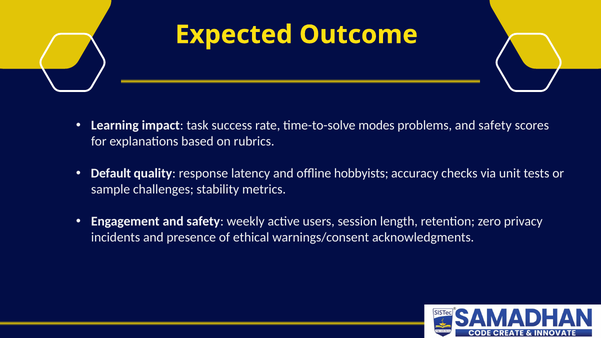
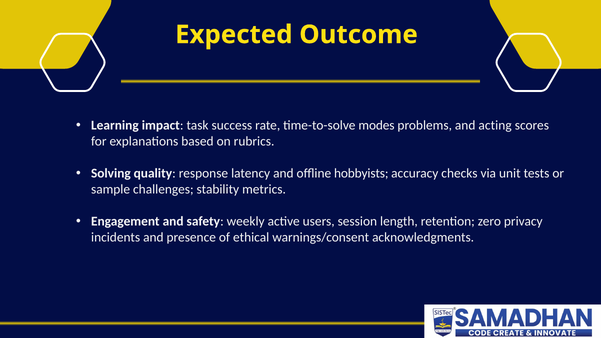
problems and safety: safety -> acting (495, 125)
Default: Default -> Solving (111, 173)
